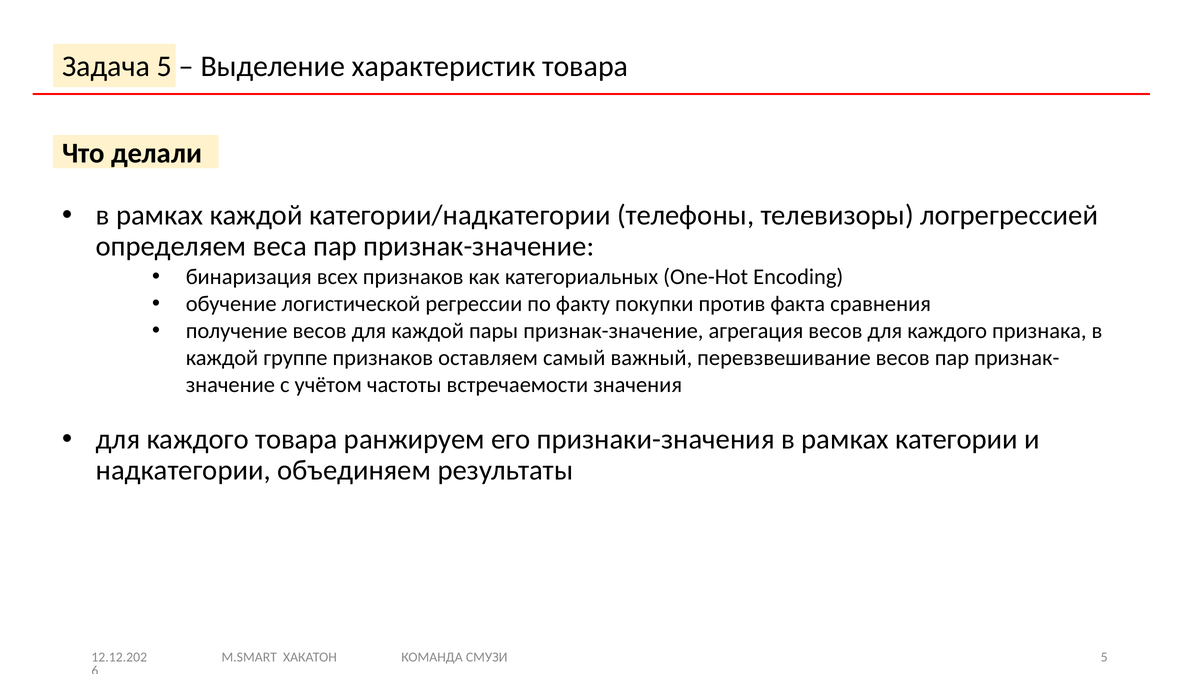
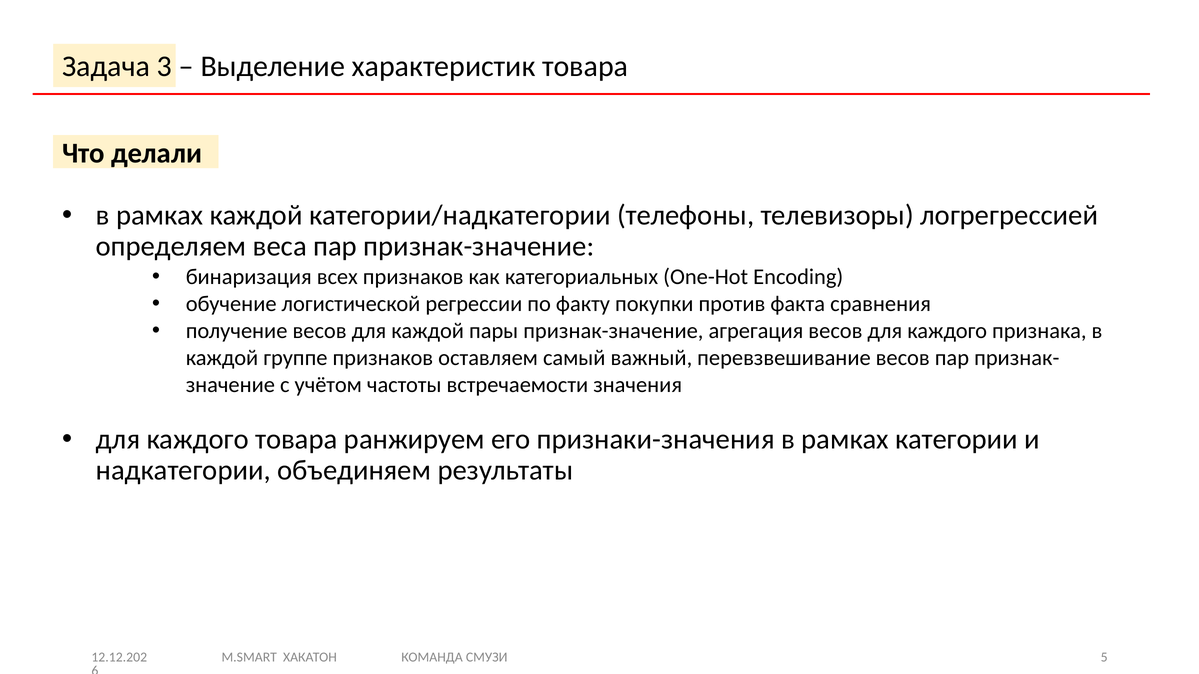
Задача 5: 5 -> 3 (164, 66)
